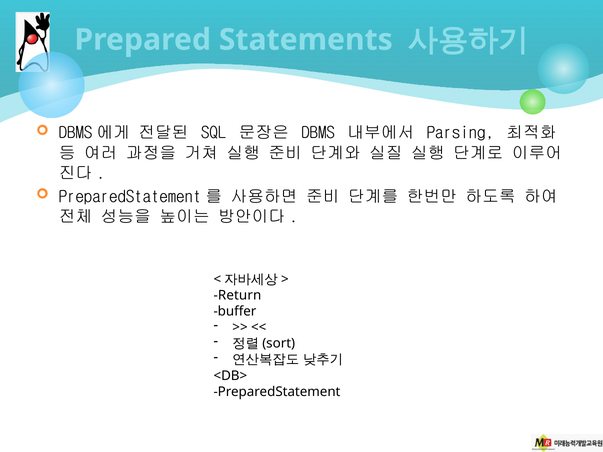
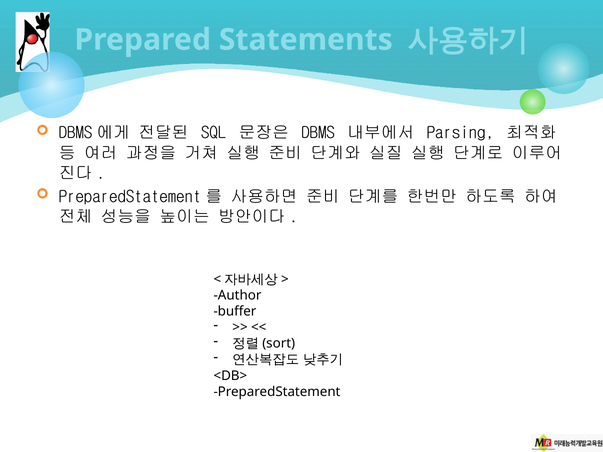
Return: Return -> Author (237, 295)
